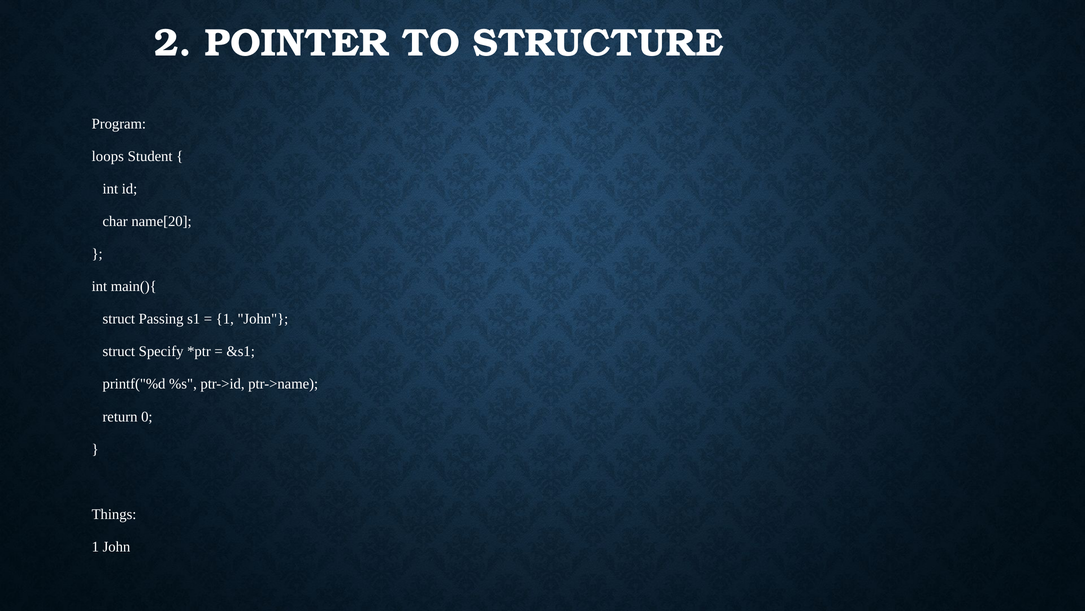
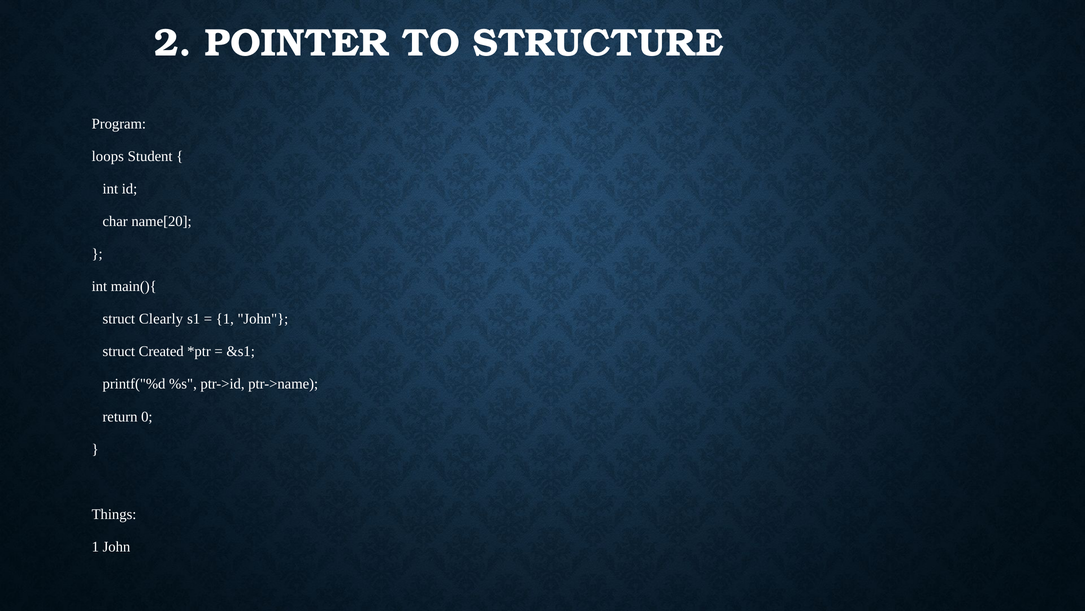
Passing: Passing -> Clearly (161, 319)
Specify: Specify -> Created (161, 351)
